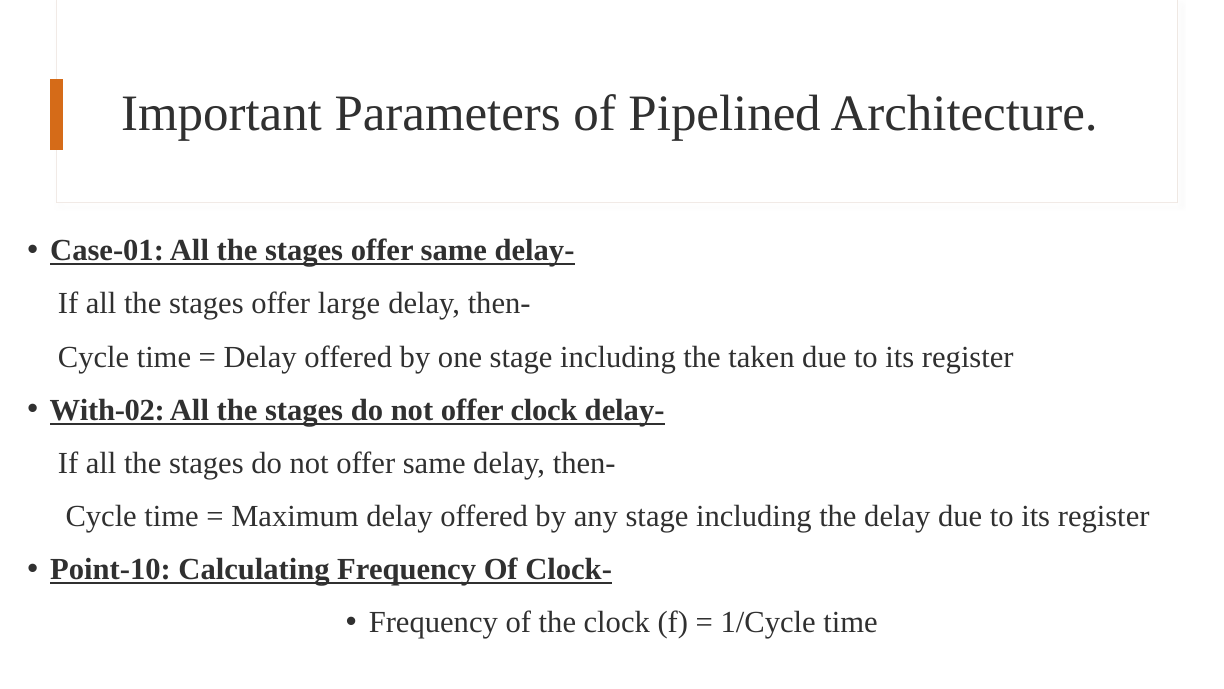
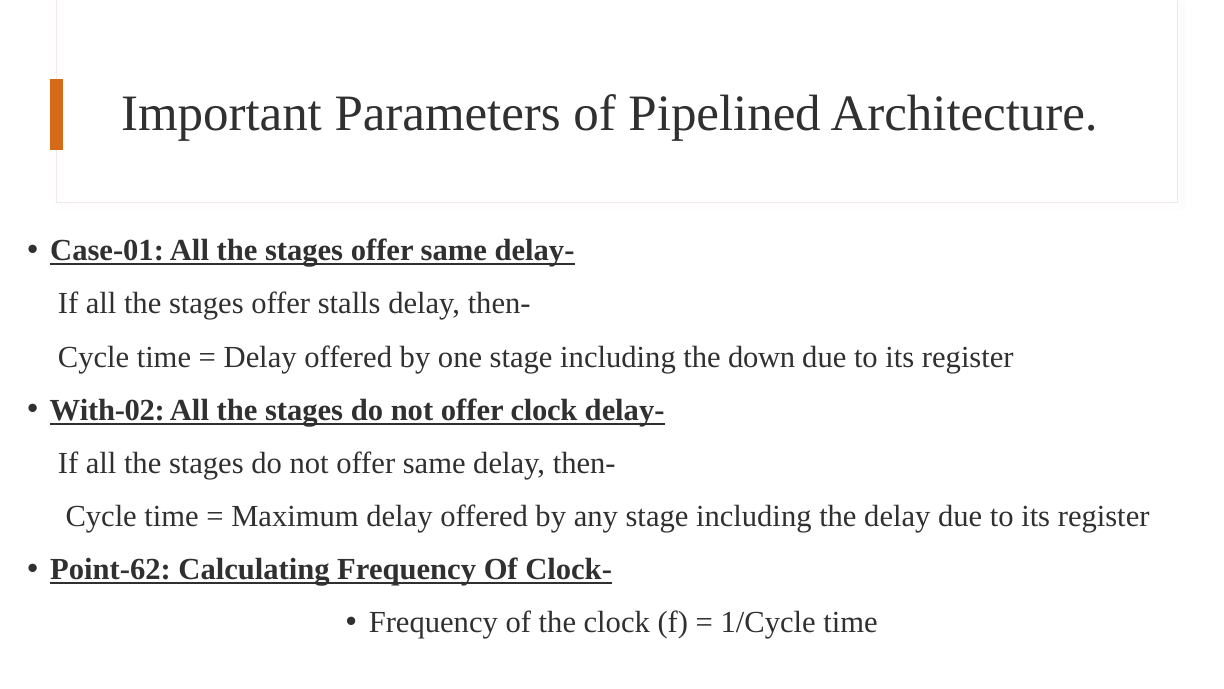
large: large -> stalls (349, 304)
taken: taken -> down (762, 357)
Point-10: Point-10 -> Point-62 (111, 569)
